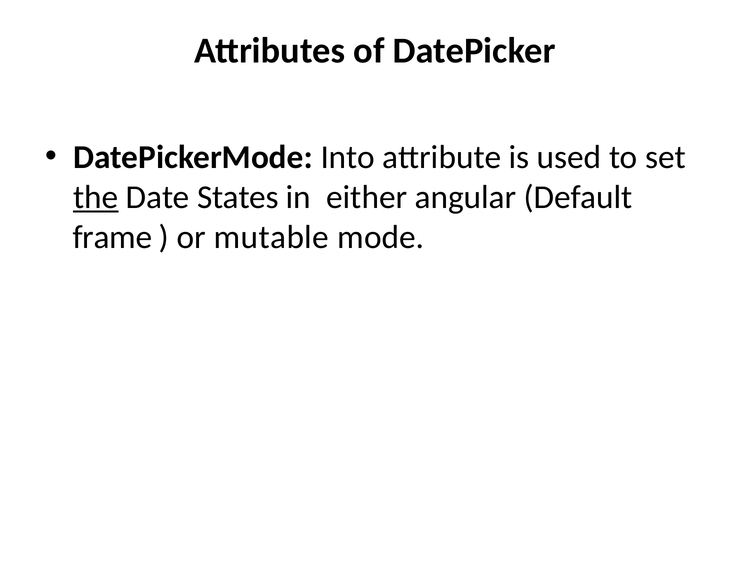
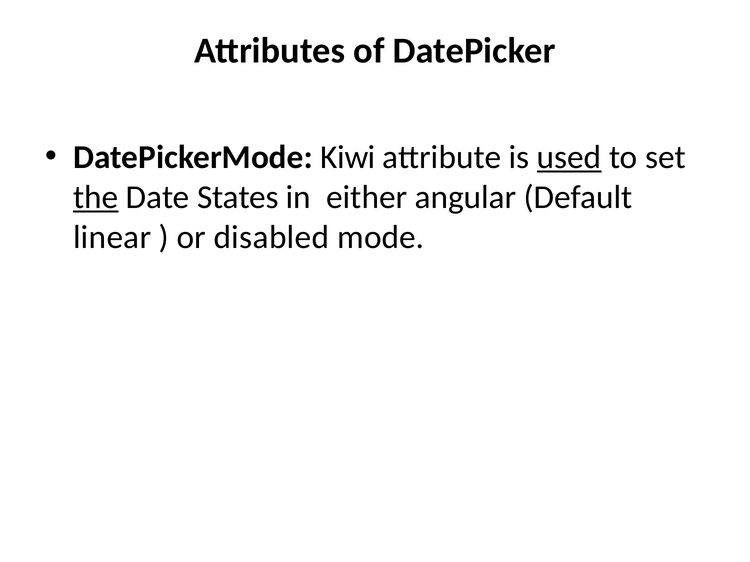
Into: Into -> Kiwi (348, 157)
used underline: none -> present (569, 157)
frame: frame -> linear (112, 237)
mutable: mutable -> disabled (271, 237)
